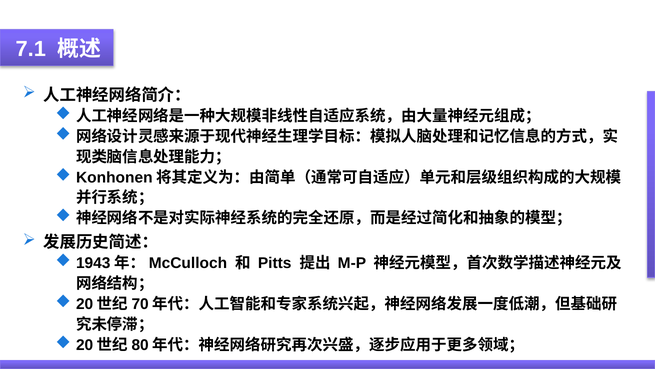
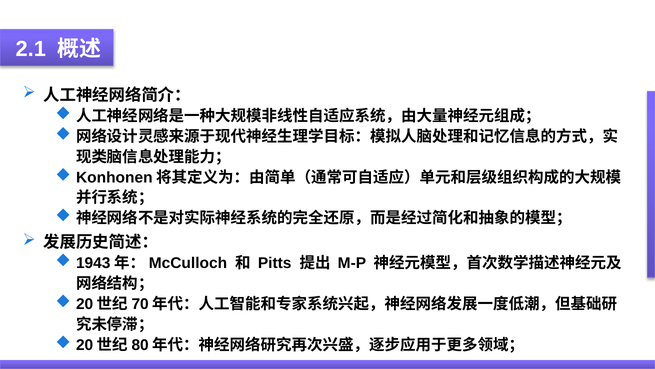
7.1: 7.1 -> 2.1 (31, 49)
